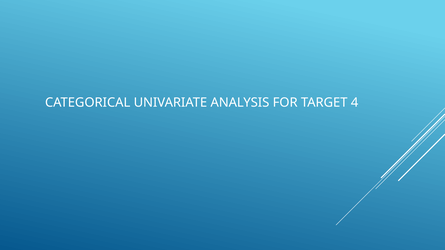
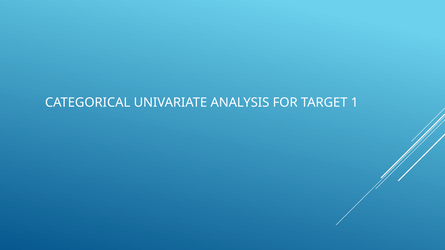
4: 4 -> 1 (355, 103)
